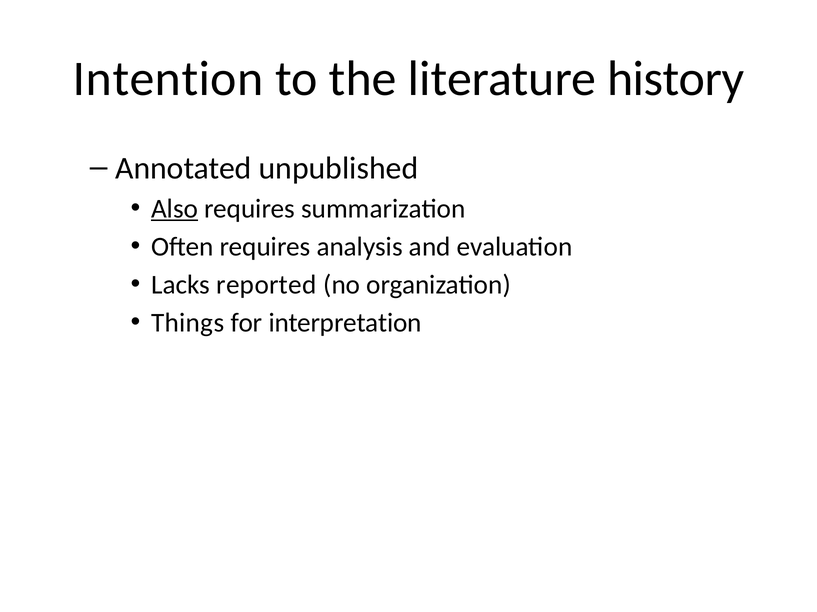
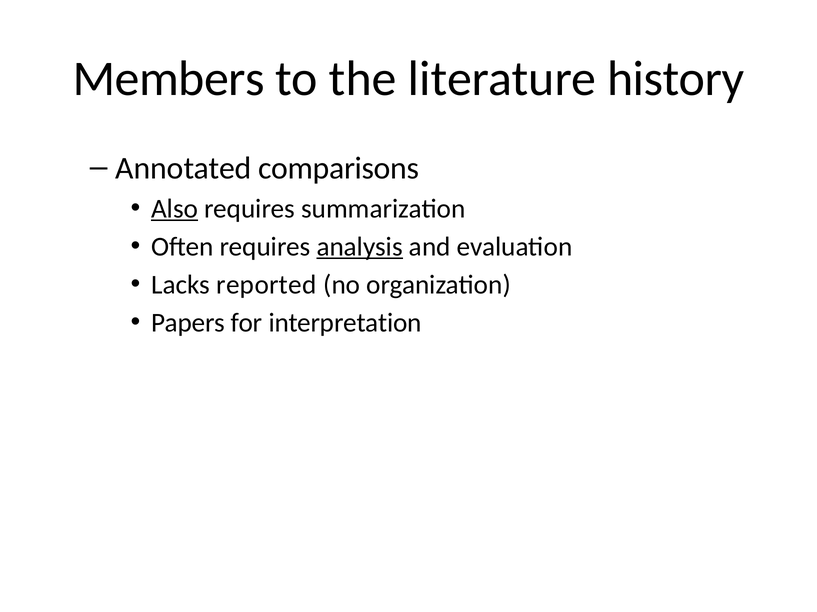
Intention: Intention -> Members (169, 79)
unpublished: unpublished -> comparisons (339, 168)
analysis underline: none -> present (360, 247)
Things: Things -> Papers (188, 323)
